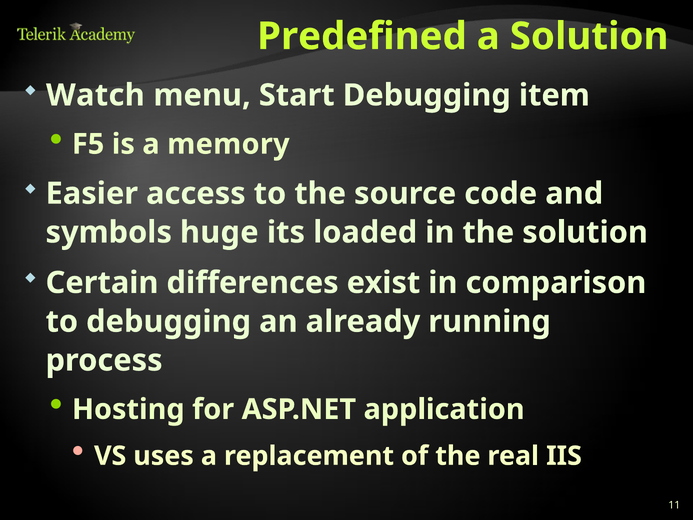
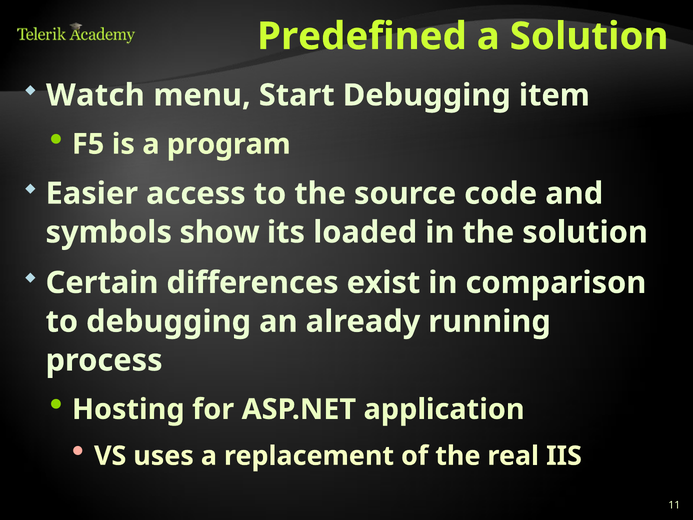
memory: memory -> program (229, 144)
huge: huge -> show (220, 232)
